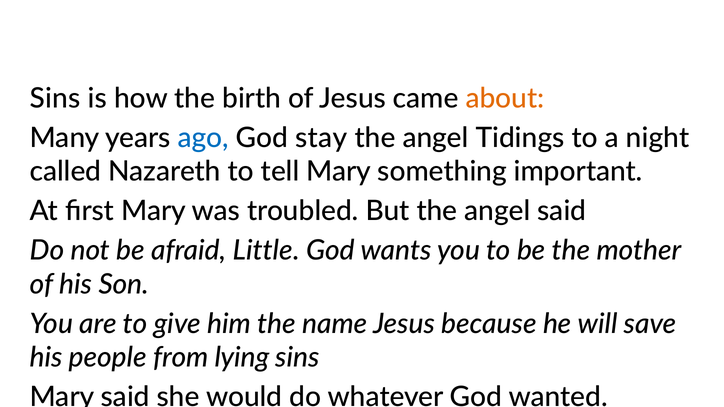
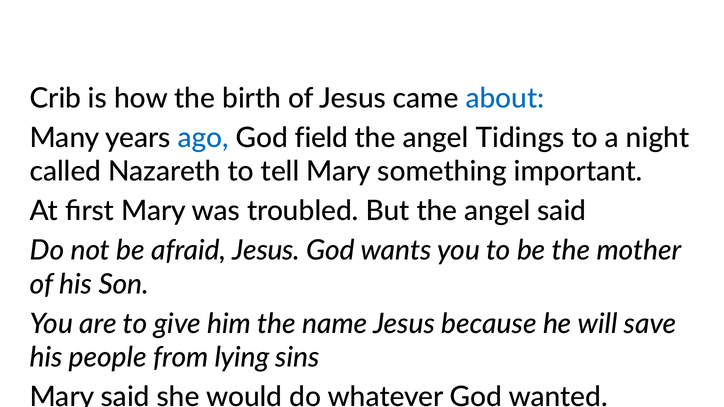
Sins: Sins -> Crib (55, 99)
about colour: orange -> blue (505, 99)
stay: stay -> field (321, 138)
afraid Little: Little -> Jesus (266, 251)
